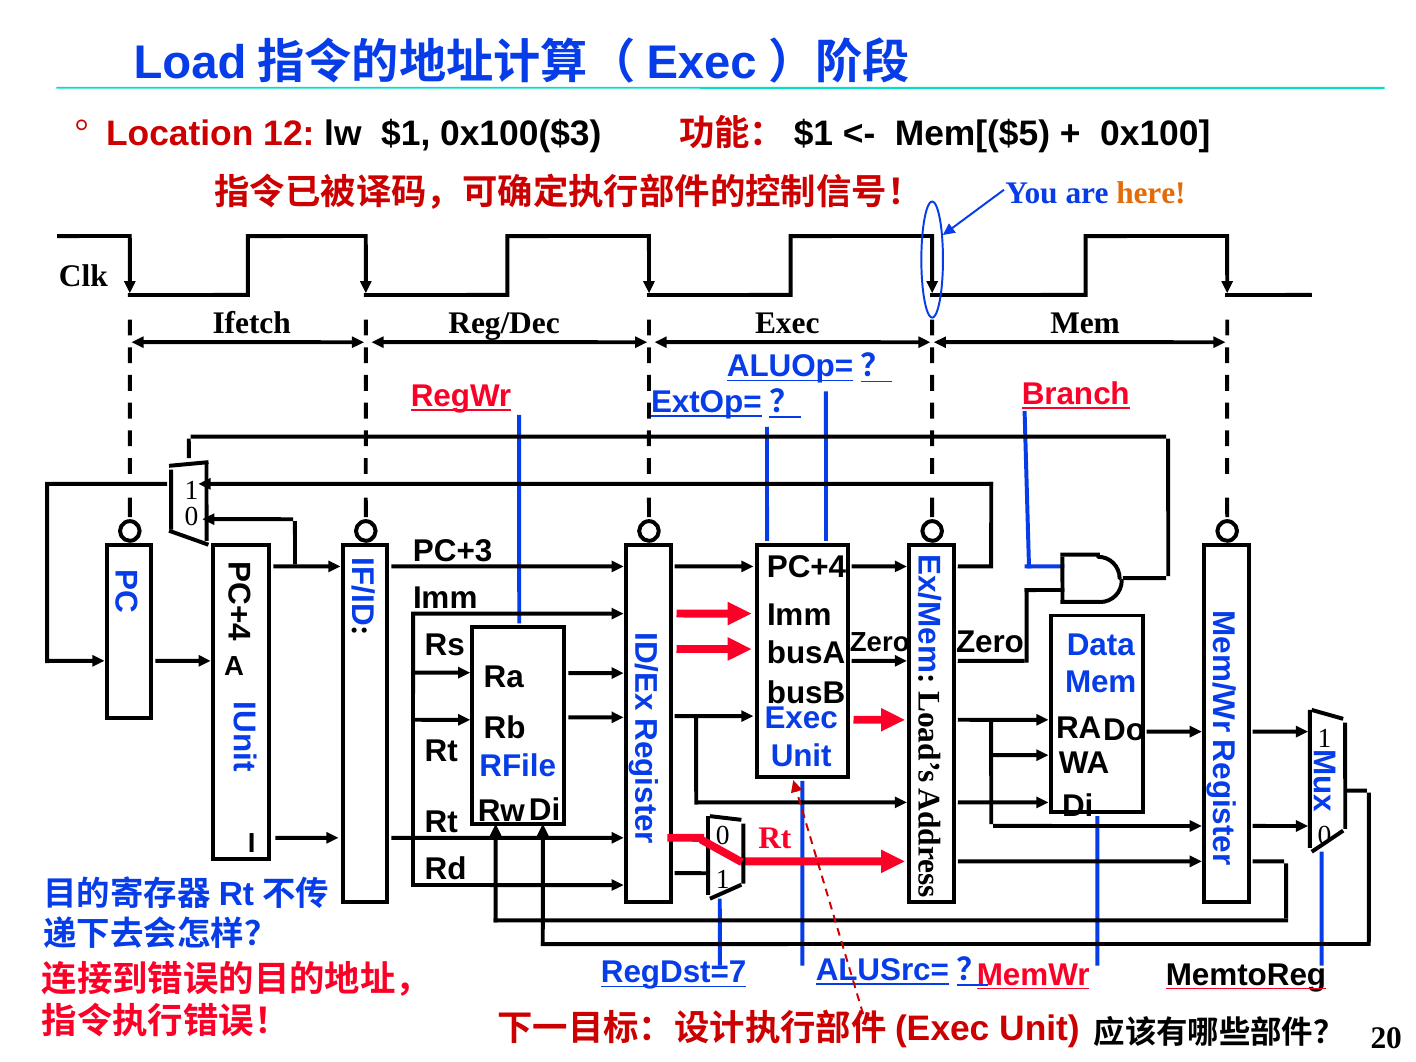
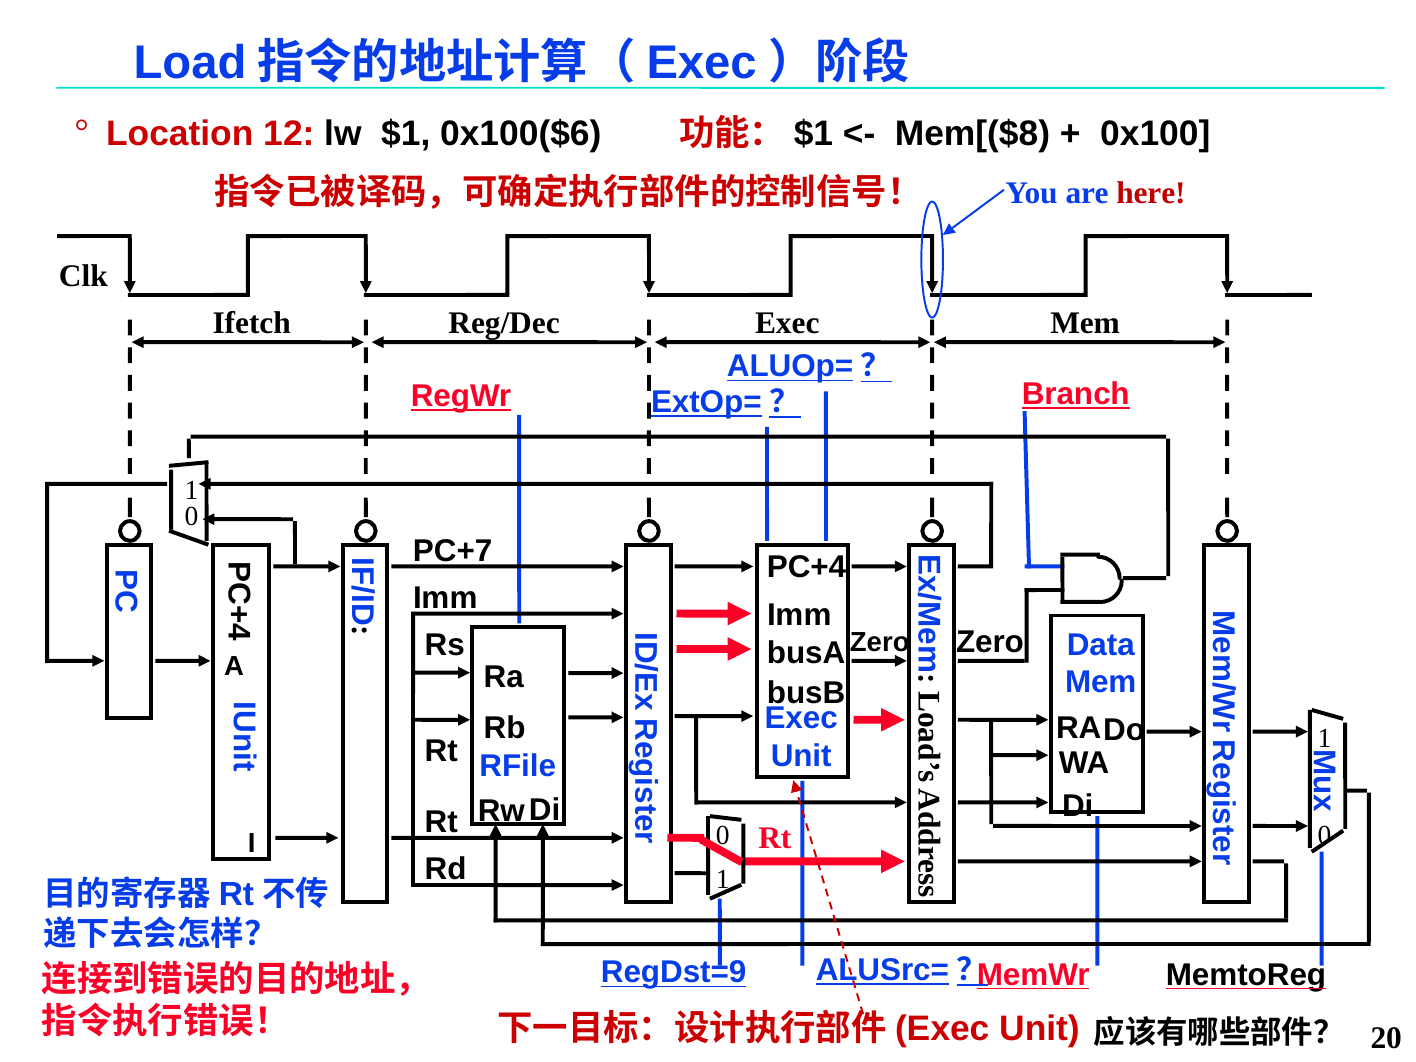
0x100($3: 0x100($3 -> 0x100($6 (521, 134)
Mem[($5: Mem[($5 -> Mem[($8 (972, 134)
here colour: orange -> red (1151, 193)
PC+3: PC+3 -> PC+7 (453, 551)
RegDst=7: RegDst=7 -> RegDst=9 (674, 973)
